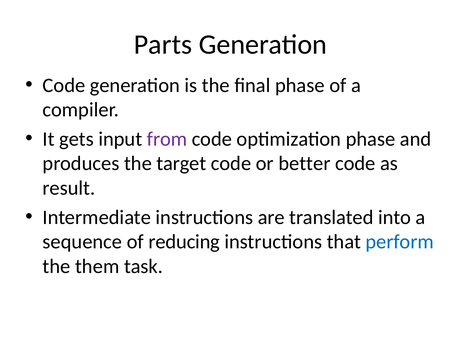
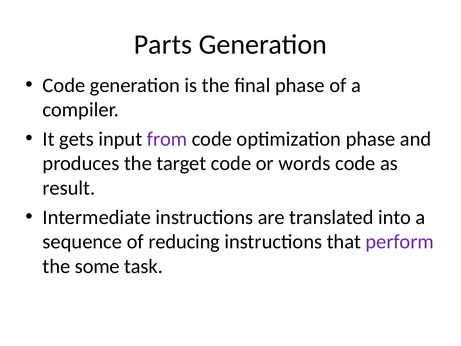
better: better -> words (304, 163)
perform colour: blue -> purple (400, 242)
them: them -> some (97, 266)
